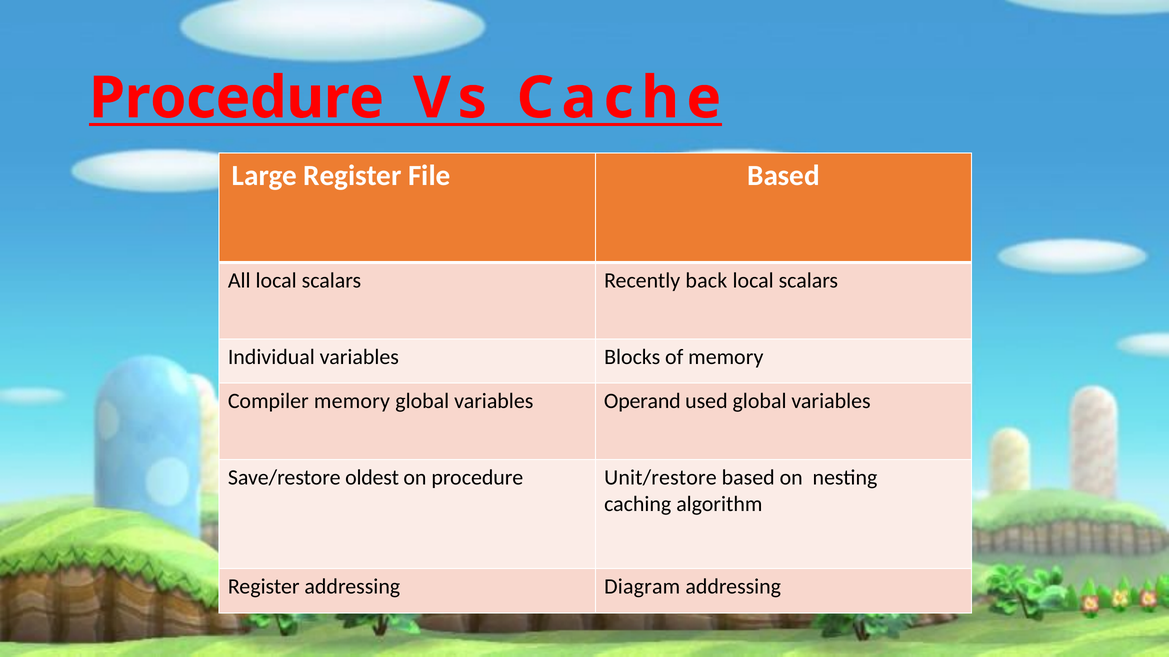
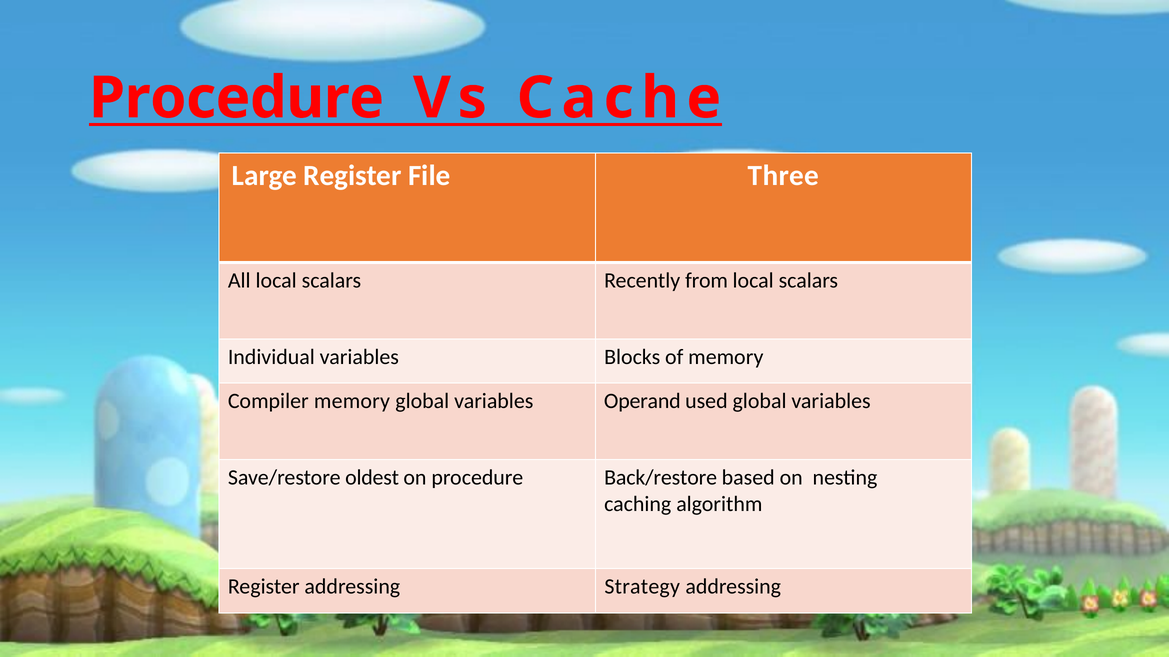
File Based: Based -> Three (783, 176)
back: back -> from (707, 281)
Unit/restore: Unit/restore -> Back/restore (661, 478)
Diagram: Diagram -> Strategy (642, 587)
